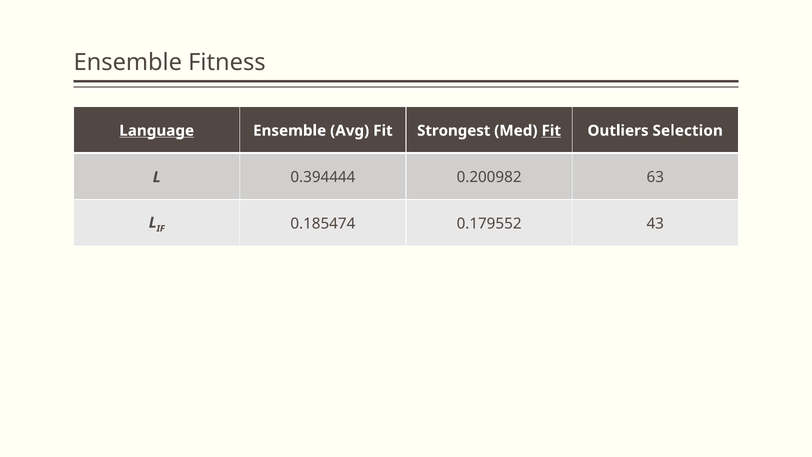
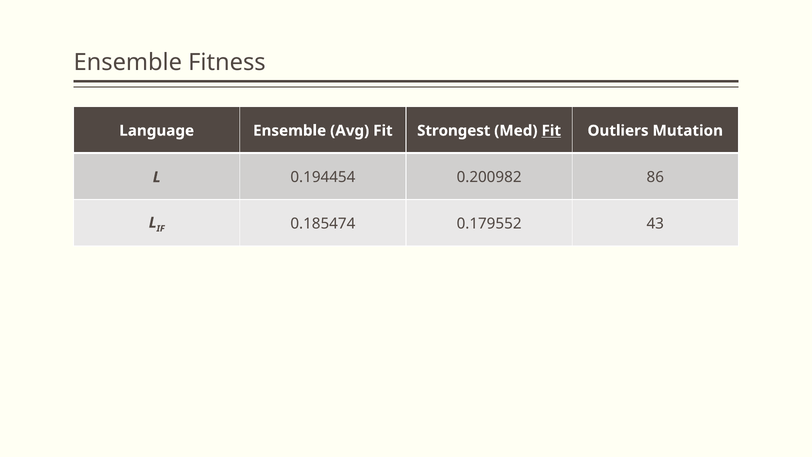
Language underline: present -> none (157, 131)
Selection: Selection -> Mutation (688, 131)
0.394444: 0.394444 -> 0.194454 (323, 177)
63: 63 -> 86 (655, 177)
